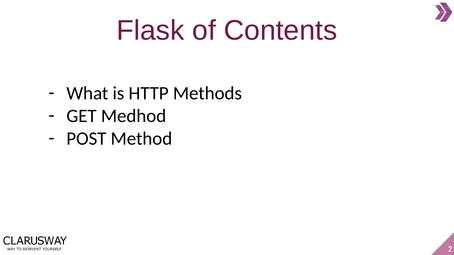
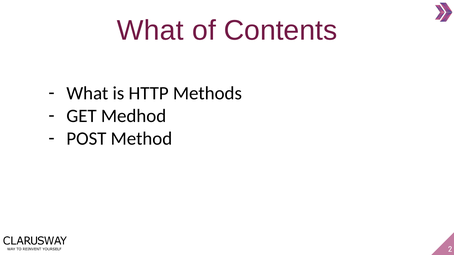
Flask: Flask -> What (150, 31)
